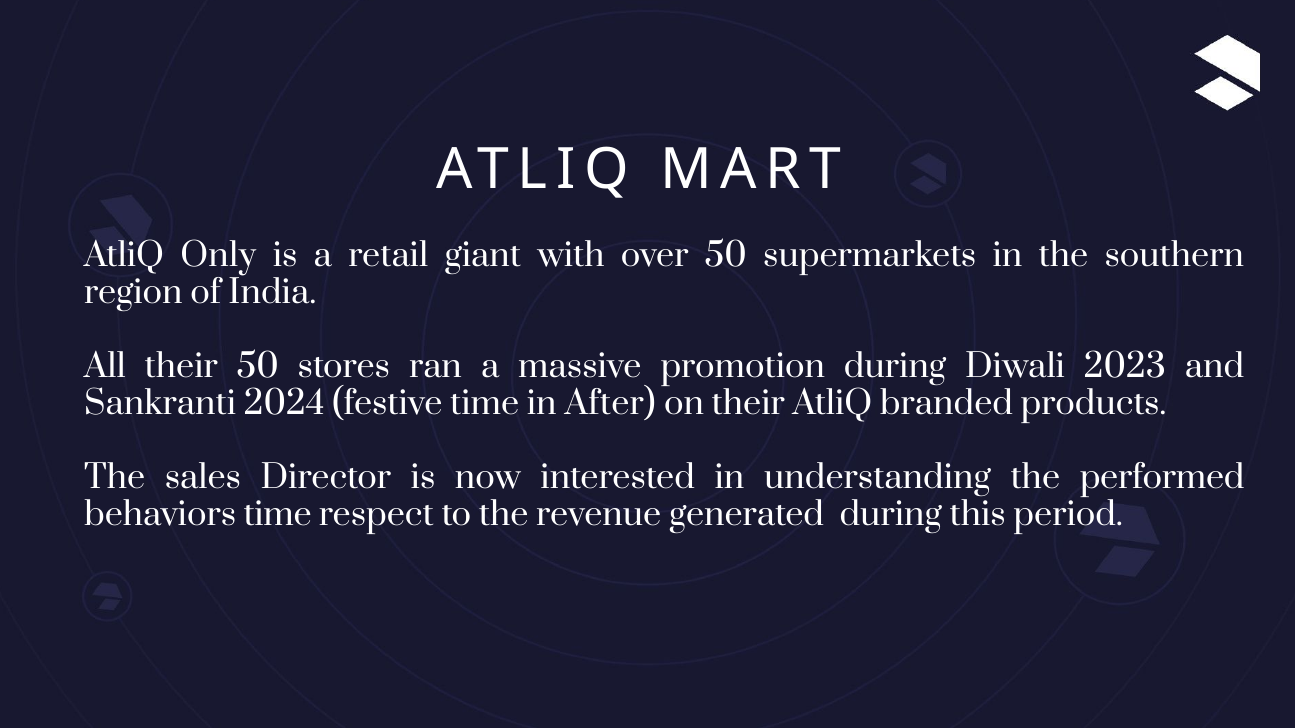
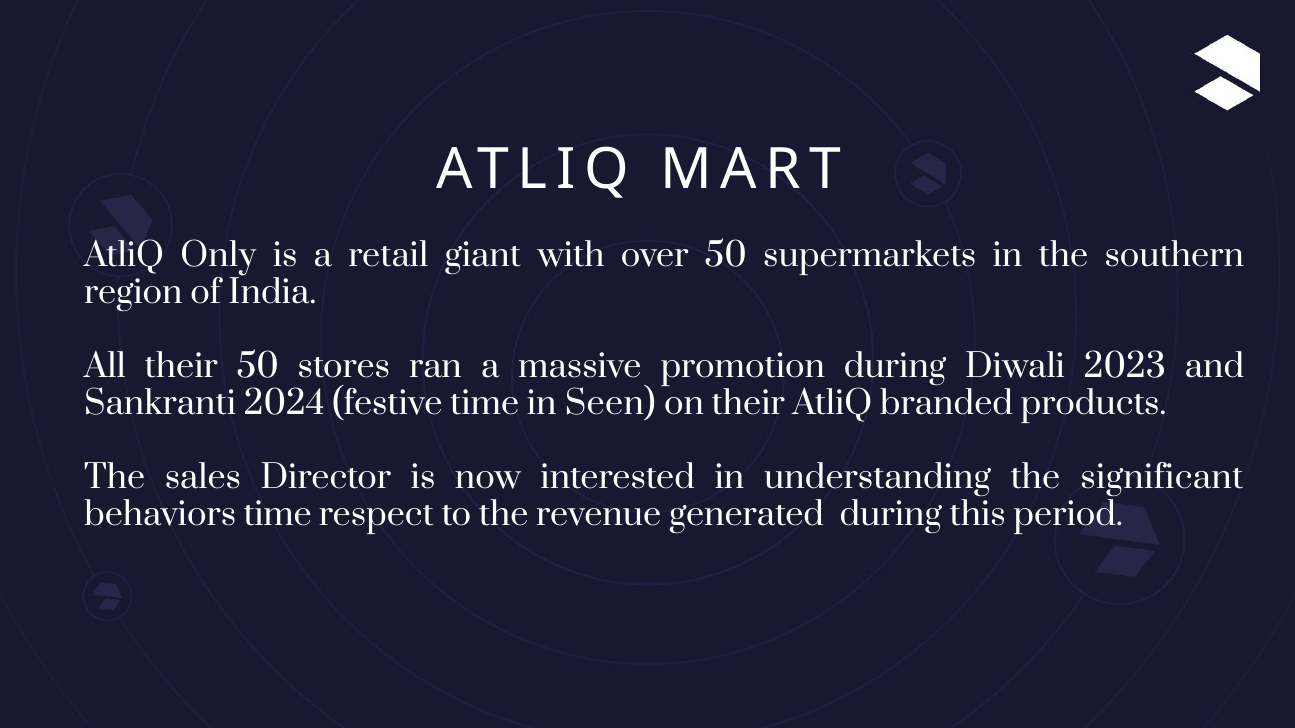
After: After -> Seen (610, 404)
performed: performed -> significant (1162, 478)
